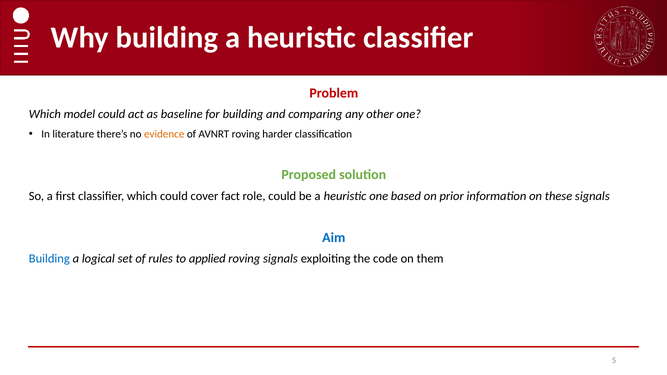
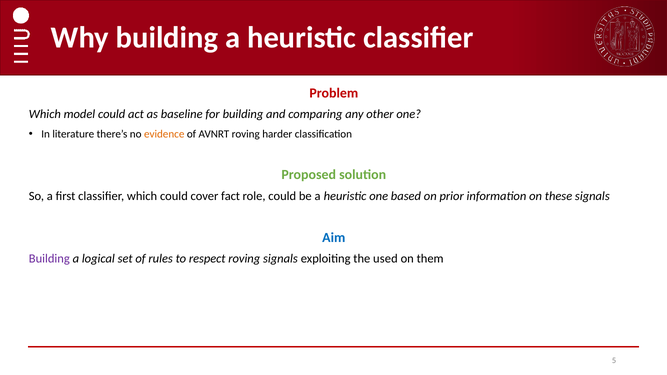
Building colour: blue -> purple (49, 259)
applied: applied -> respect (207, 259)
code: code -> used (385, 259)
